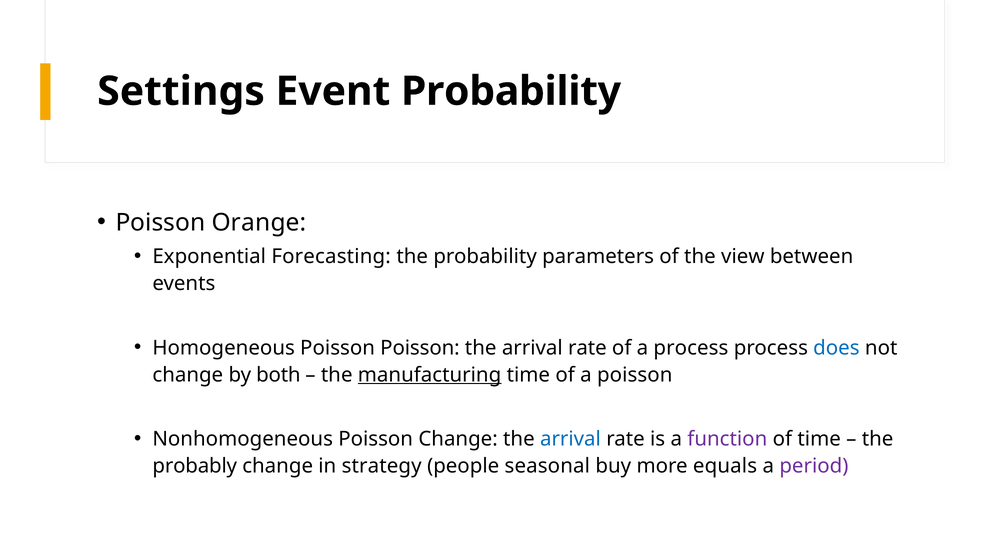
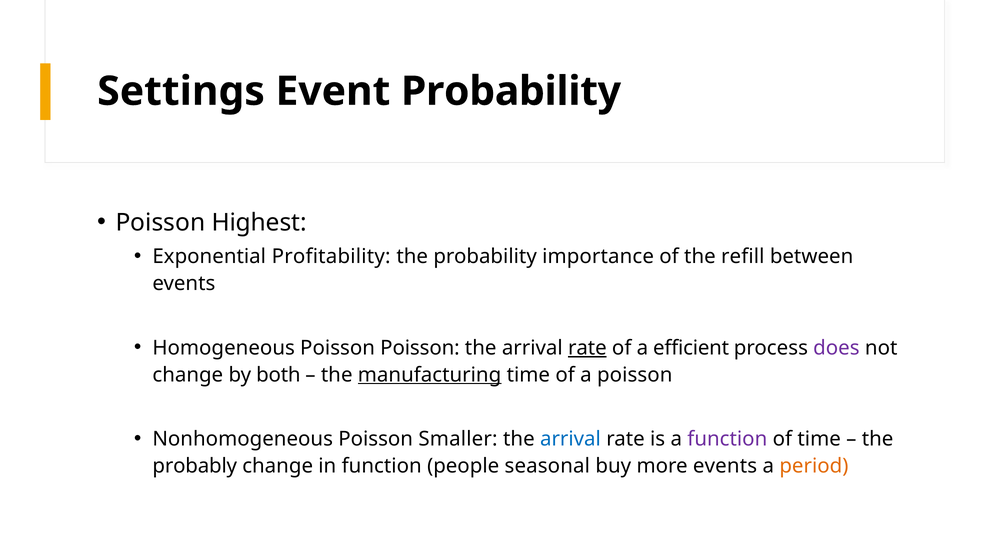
Orange: Orange -> Highest (259, 223)
Forecasting: Forecasting -> Profitability (331, 257)
parameters: parameters -> importance (598, 257)
view: view -> refill (743, 257)
rate underline: none -> present (587, 348)
a process: process -> efficient (691, 348)
does colour: blue -> purple (836, 348)
Poisson Change: Change -> Smaller (458, 439)
in strategy: strategy -> function (382, 466)
more equals: equals -> events (725, 466)
period colour: purple -> orange (814, 466)
